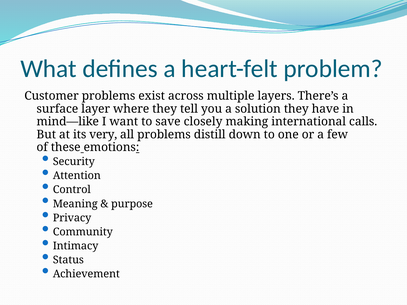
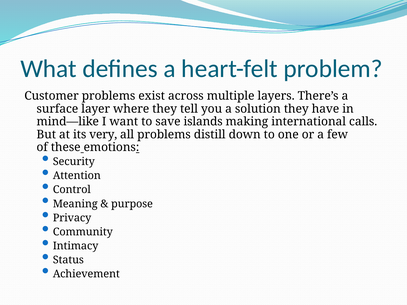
closely: closely -> islands (203, 122)
